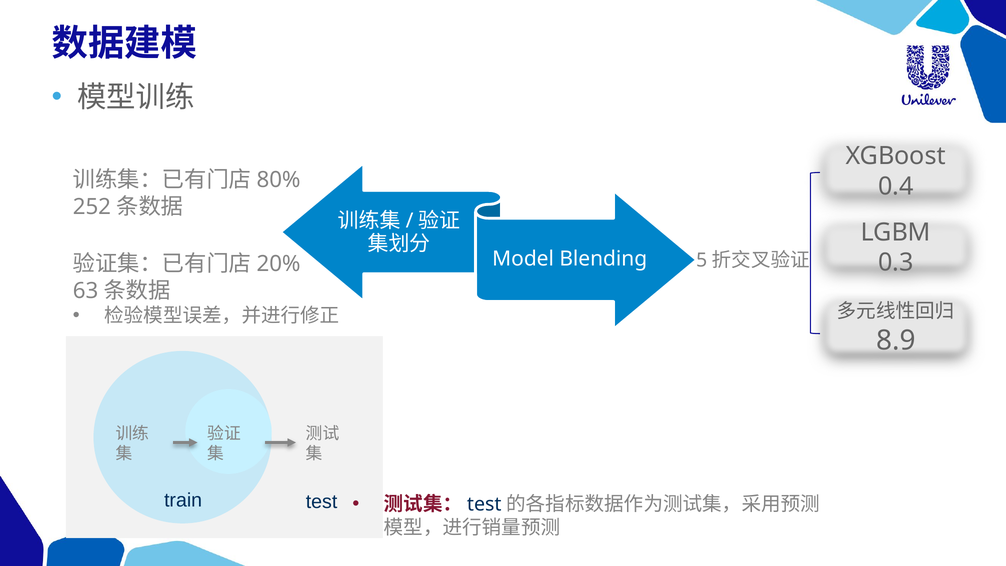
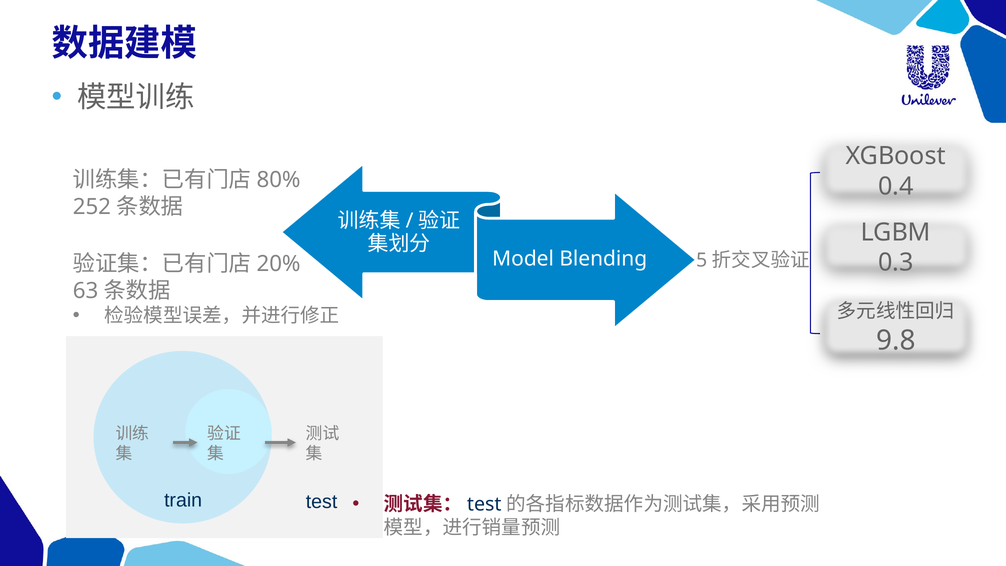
8.9: 8.9 -> 9.8 (896, 340)
